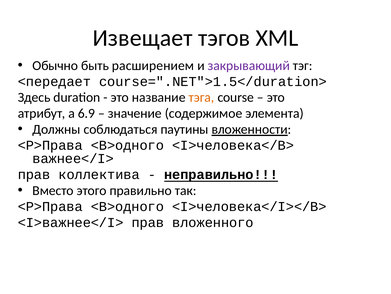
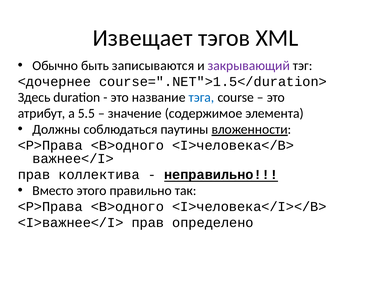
расширением: расширением -> записываются (153, 65)
<передает: <передает -> <дочернее (54, 81)
тэга colour: orange -> blue (201, 97)
6.9: 6.9 -> 5.5 (86, 113)
вложенного: вложенного -> определено (213, 222)
